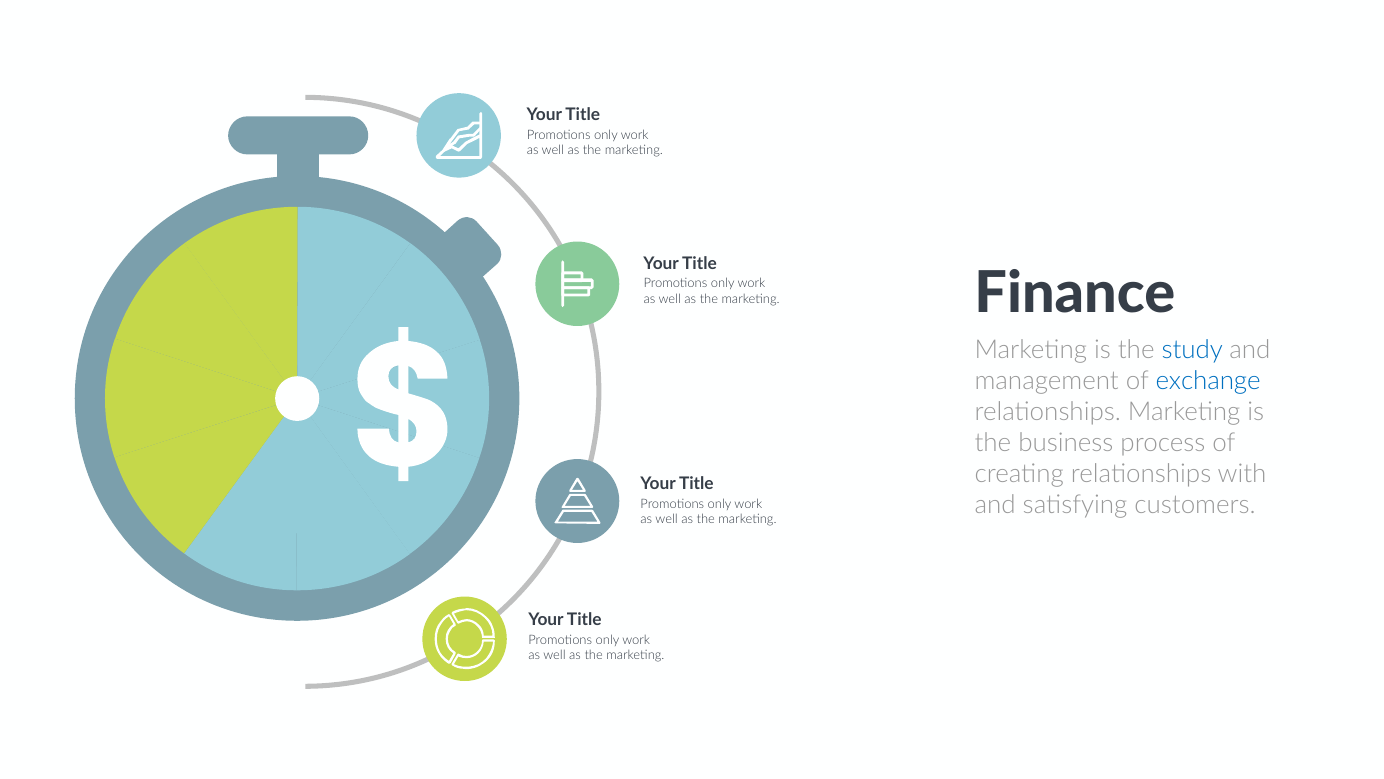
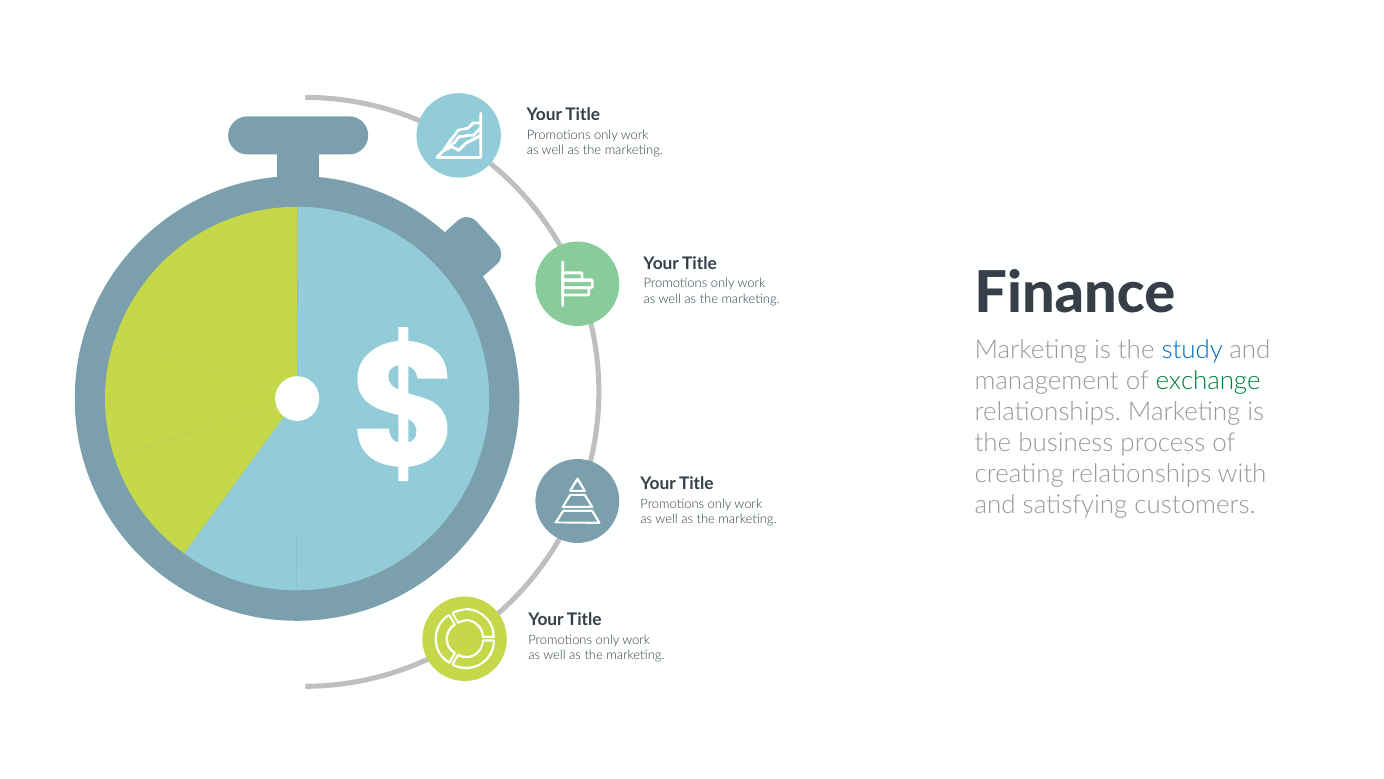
exchange colour: blue -> green (1208, 381)
